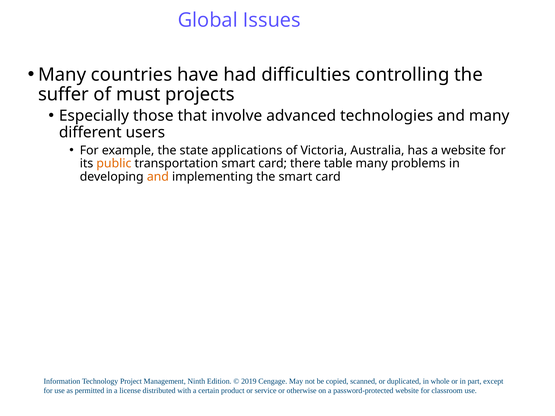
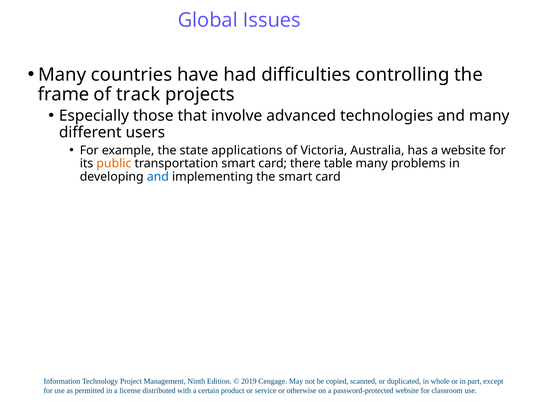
suffer: suffer -> frame (64, 95)
must: must -> track (138, 95)
and colour: orange -> blue (158, 177)
